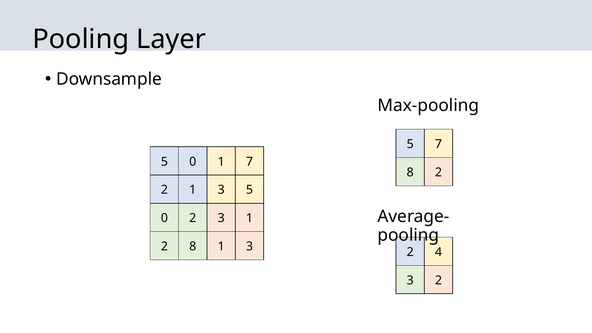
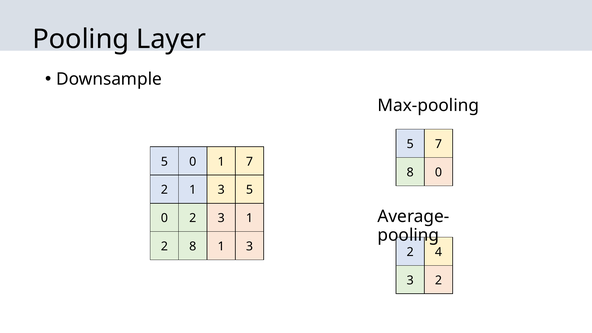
8 2: 2 -> 0 (439, 172)
